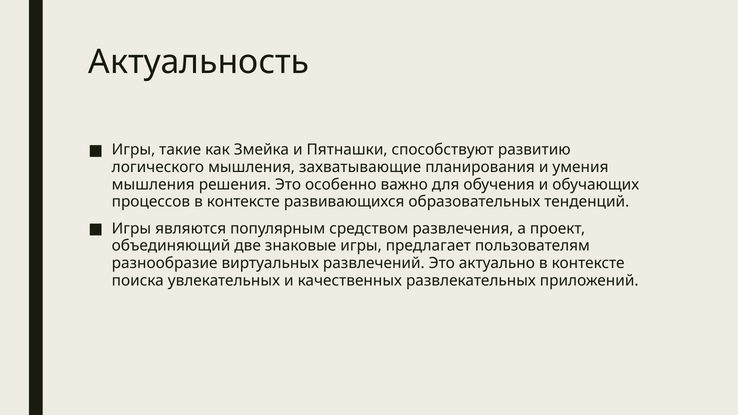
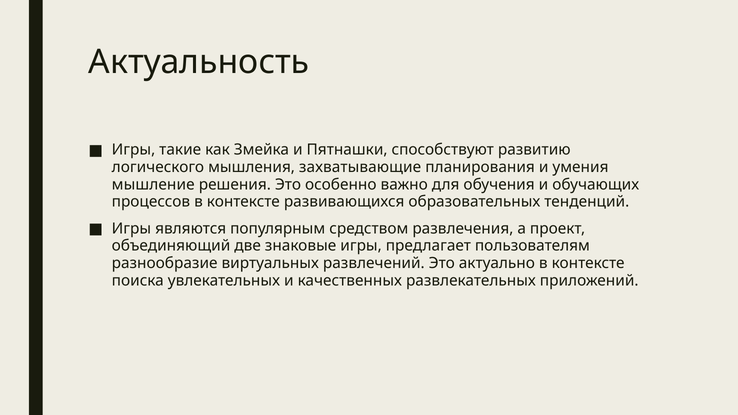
мышления: мышления -> мышление (153, 185)
